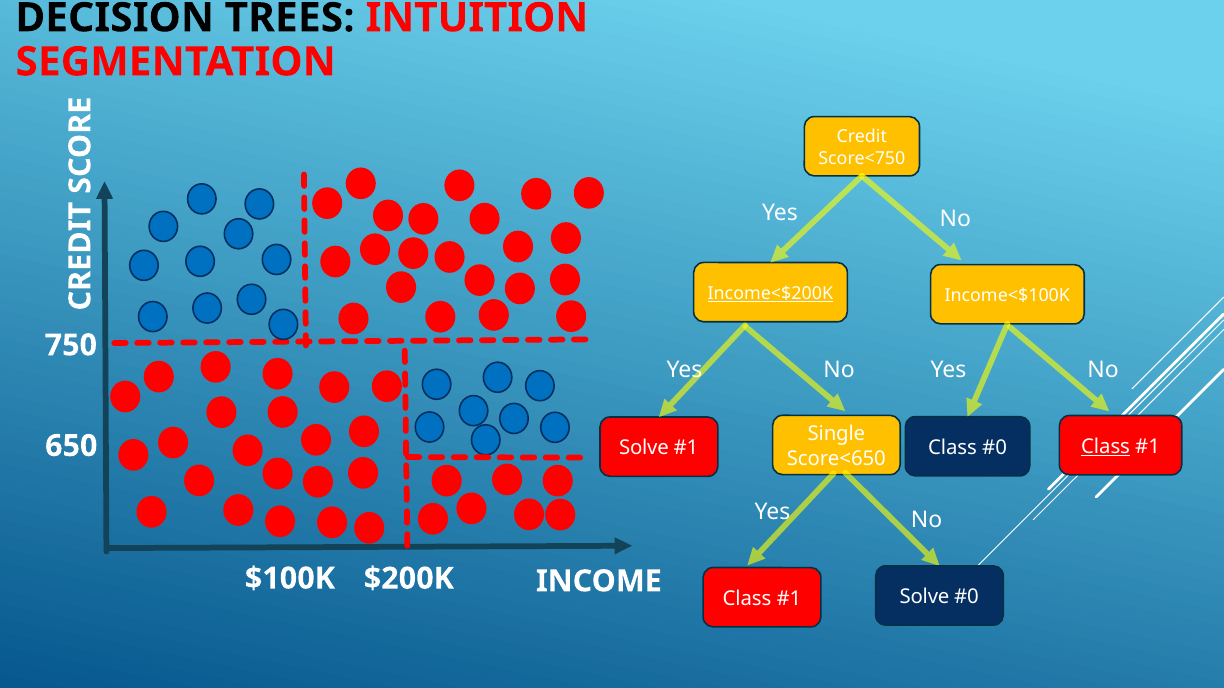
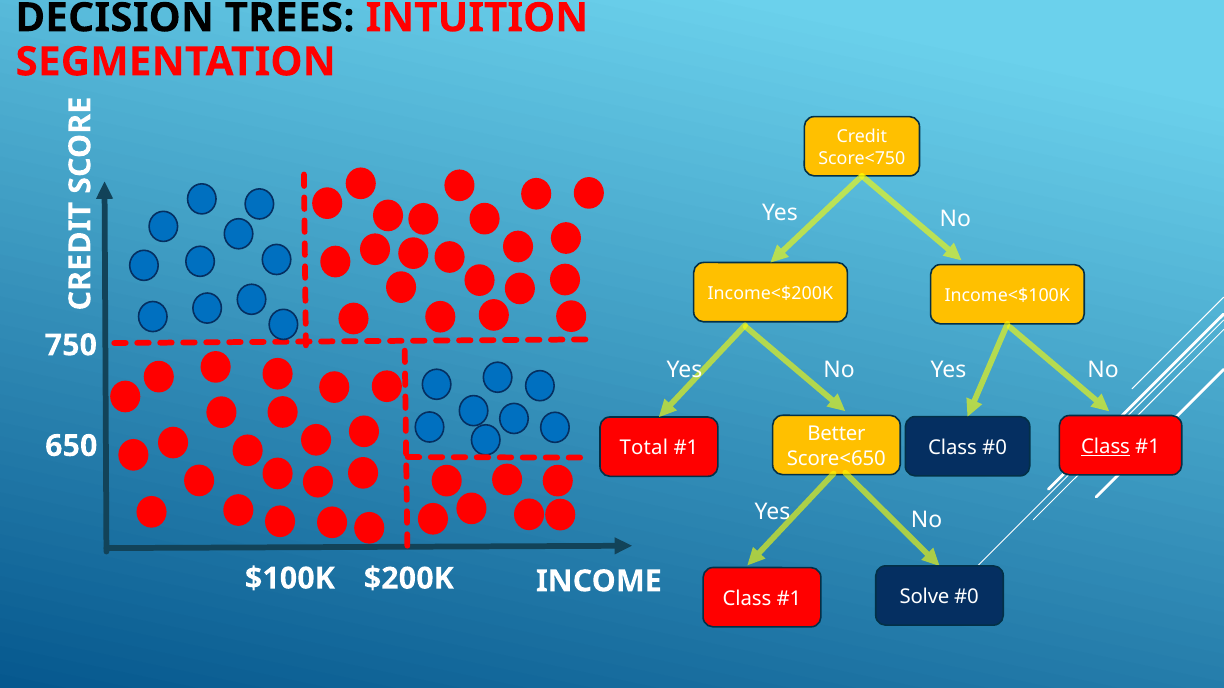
Income<$200K underline: present -> none (770, 294)
Single: Single -> Better (836, 434)
Solve: Solve -> Total (644, 448)
